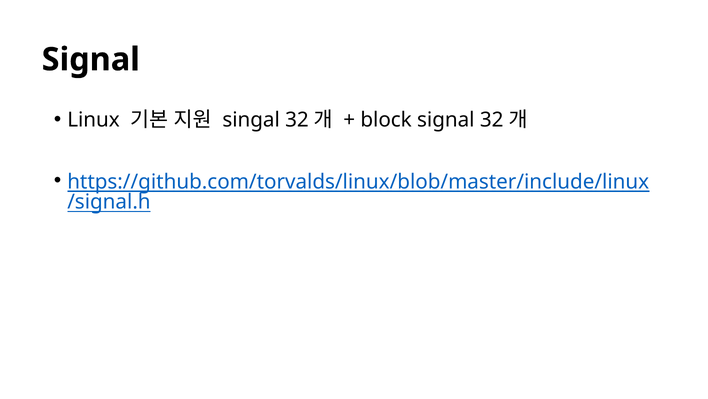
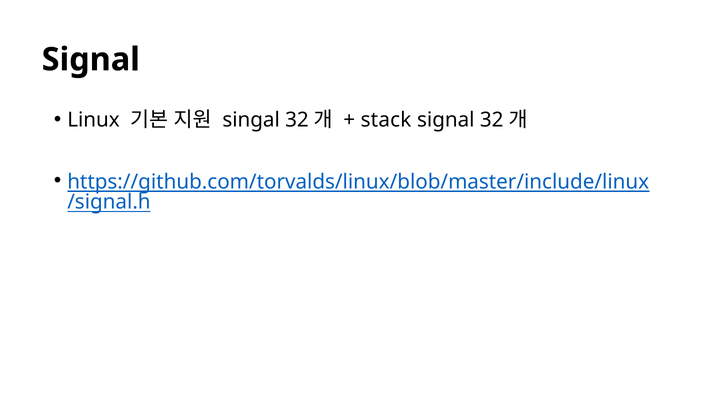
block: block -> stack (386, 120)
